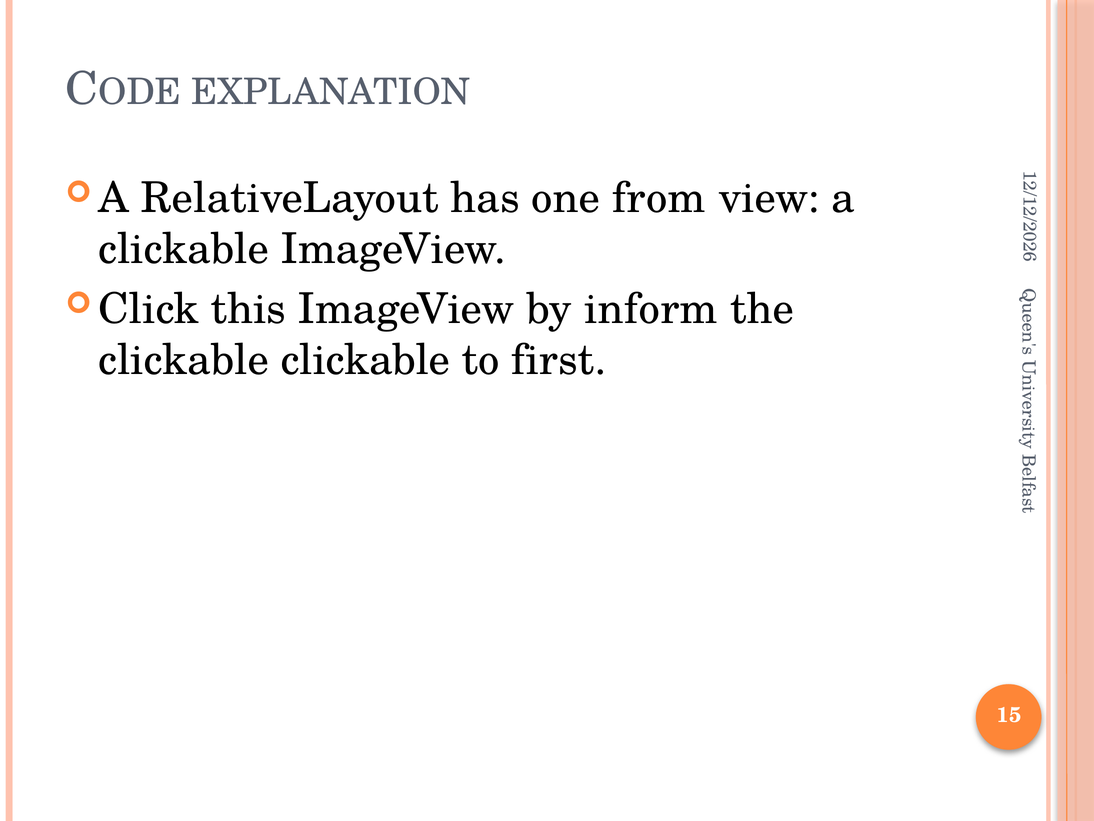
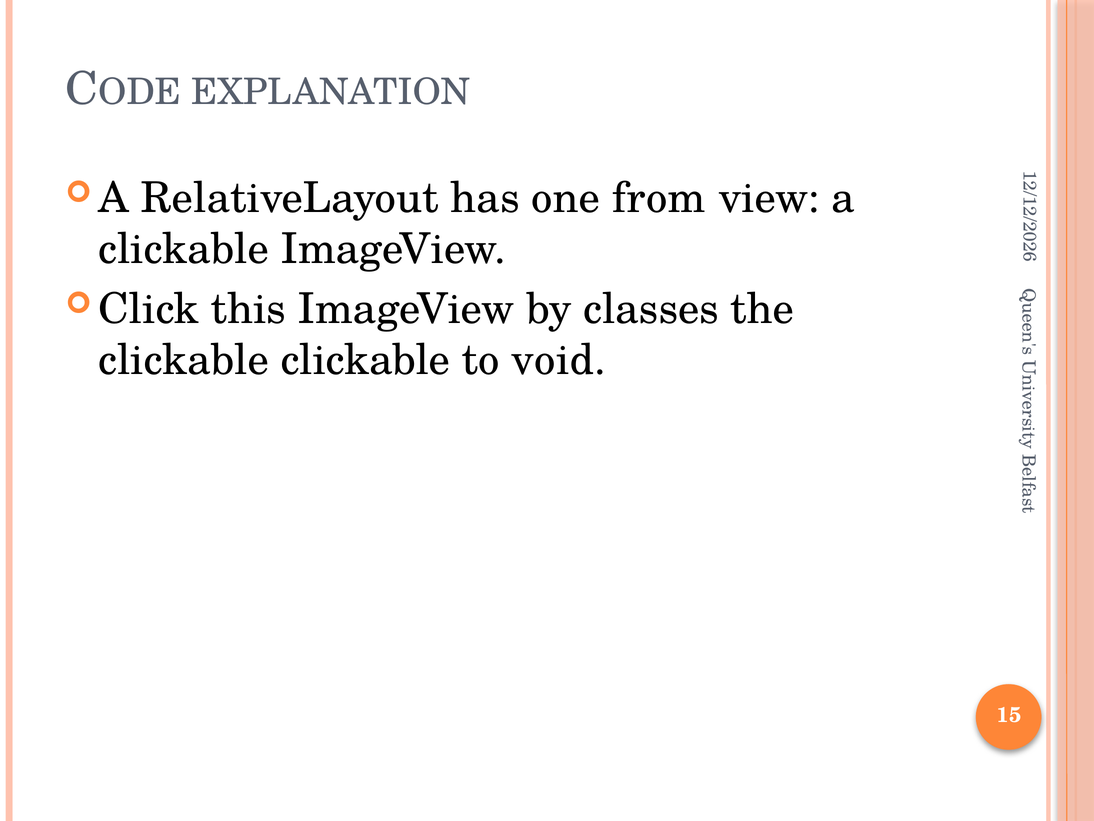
inform: inform -> classes (651, 309)
first: first -> void (559, 360)
